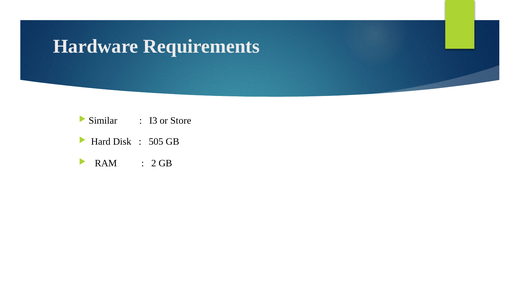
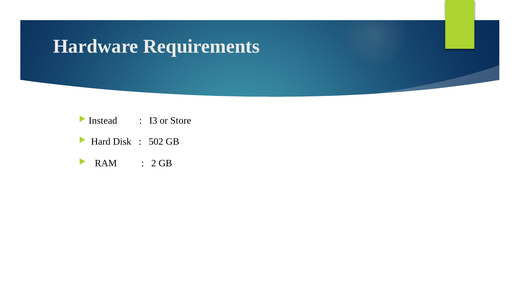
Similar: Similar -> Instead (103, 120)
505: 505 -> 502 (156, 142)
